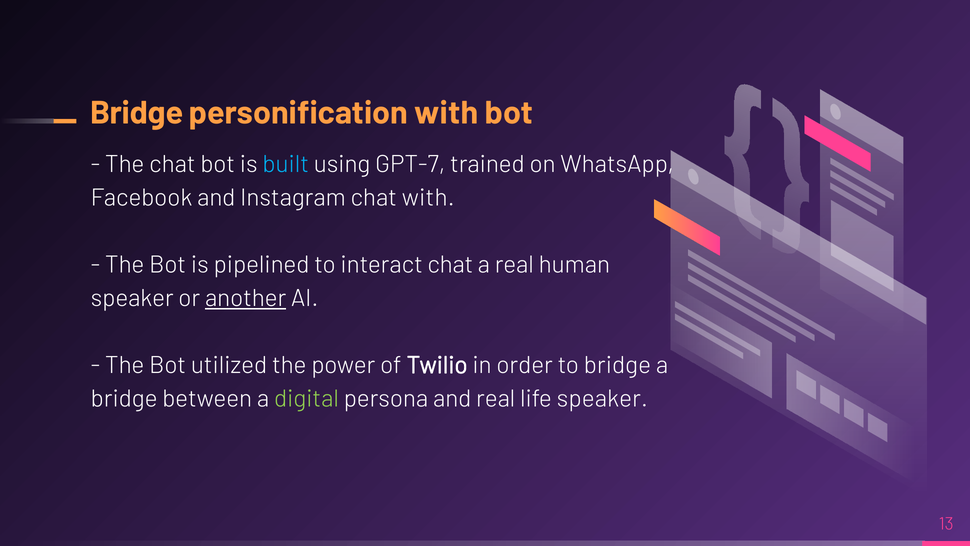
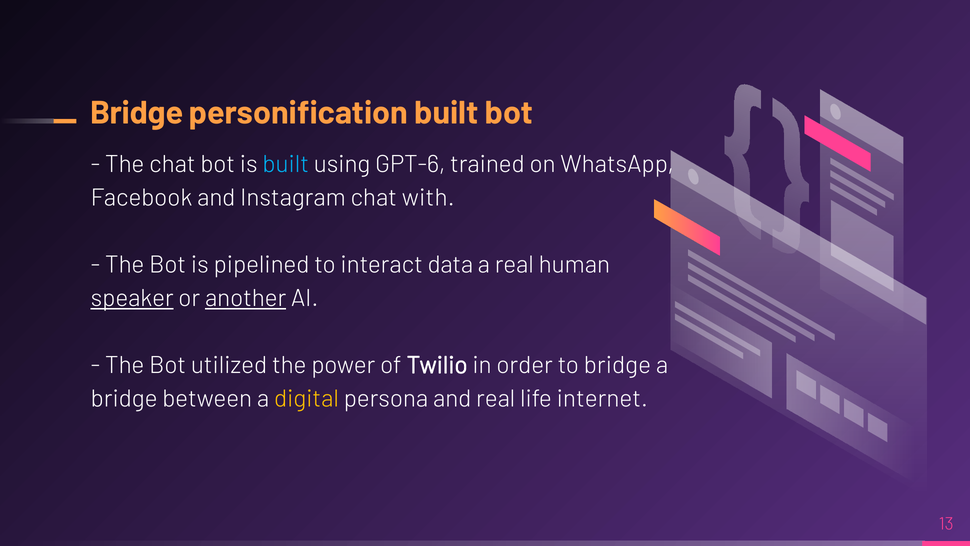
personification with: with -> built (447, 113)
GPT-7: GPT-7 -> GPT-6 (410, 164)
interact chat: chat -> data (450, 265)
speaker underline: none -> present (132, 298)
digital colour: light green -> yellow (307, 398)
life speaker: speaker -> internet (602, 398)
